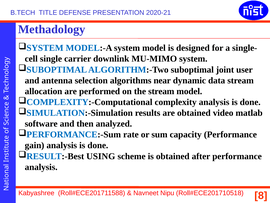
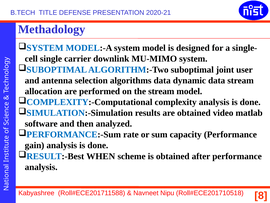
algorithms near: near -> data (162, 80)
USING: USING -> WHEN (101, 156)
